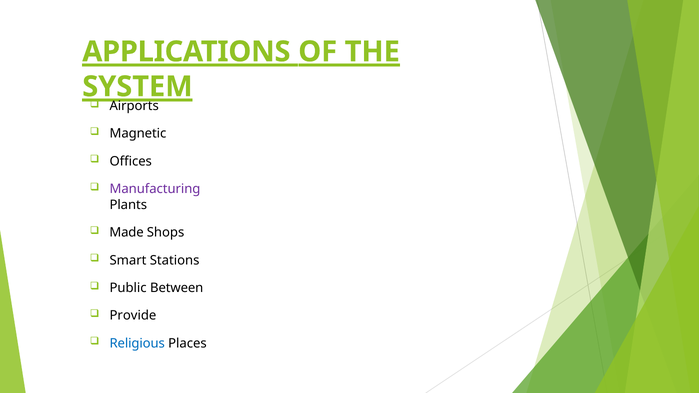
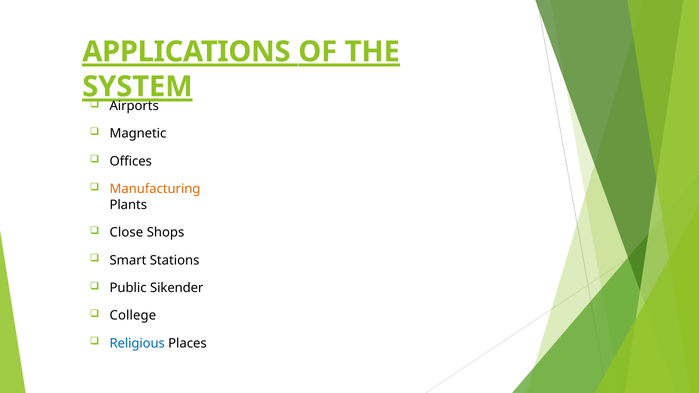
Manufacturing colour: purple -> orange (155, 189)
Made: Made -> Close (126, 233)
Between: Between -> Sikender (177, 288)
Provide: Provide -> College (133, 316)
